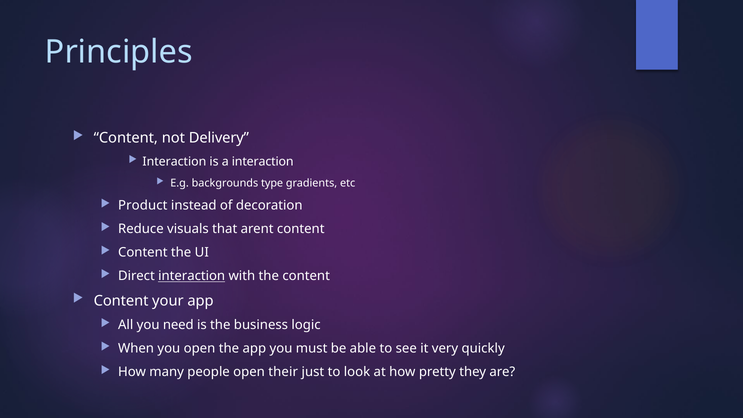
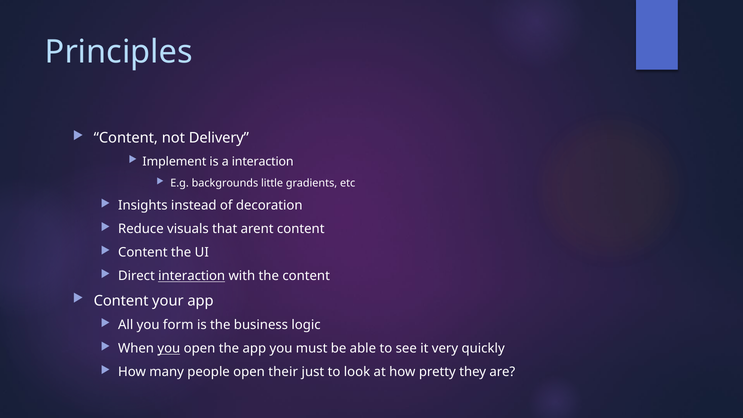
Interaction: Interaction -> Implement (174, 162)
type: type -> little (272, 183)
Product: Product -> Insights (143, 205)
need: need -> form (178, 325)
you underline: none -> present (169, 349)
